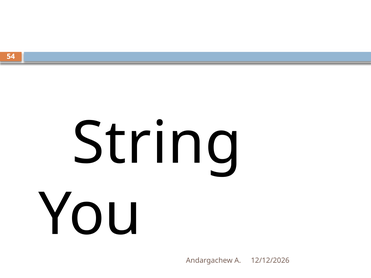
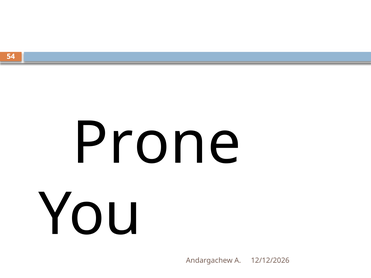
String: String -> Prone (157, 144)
